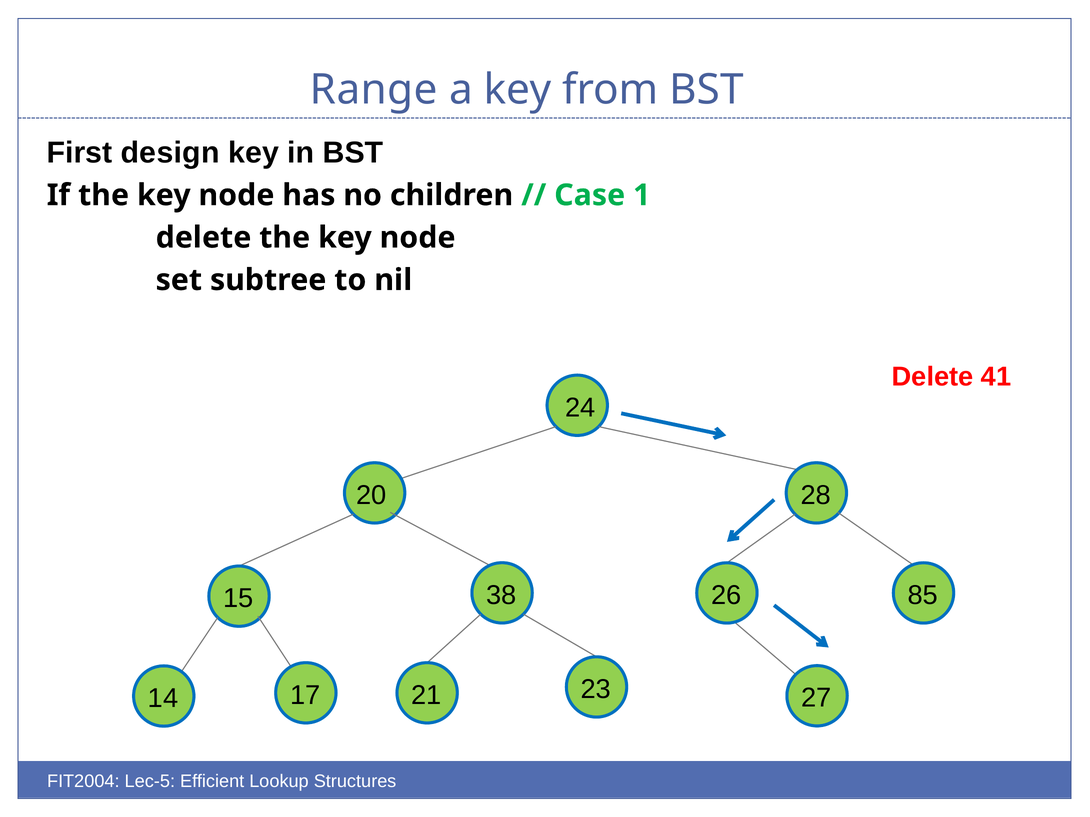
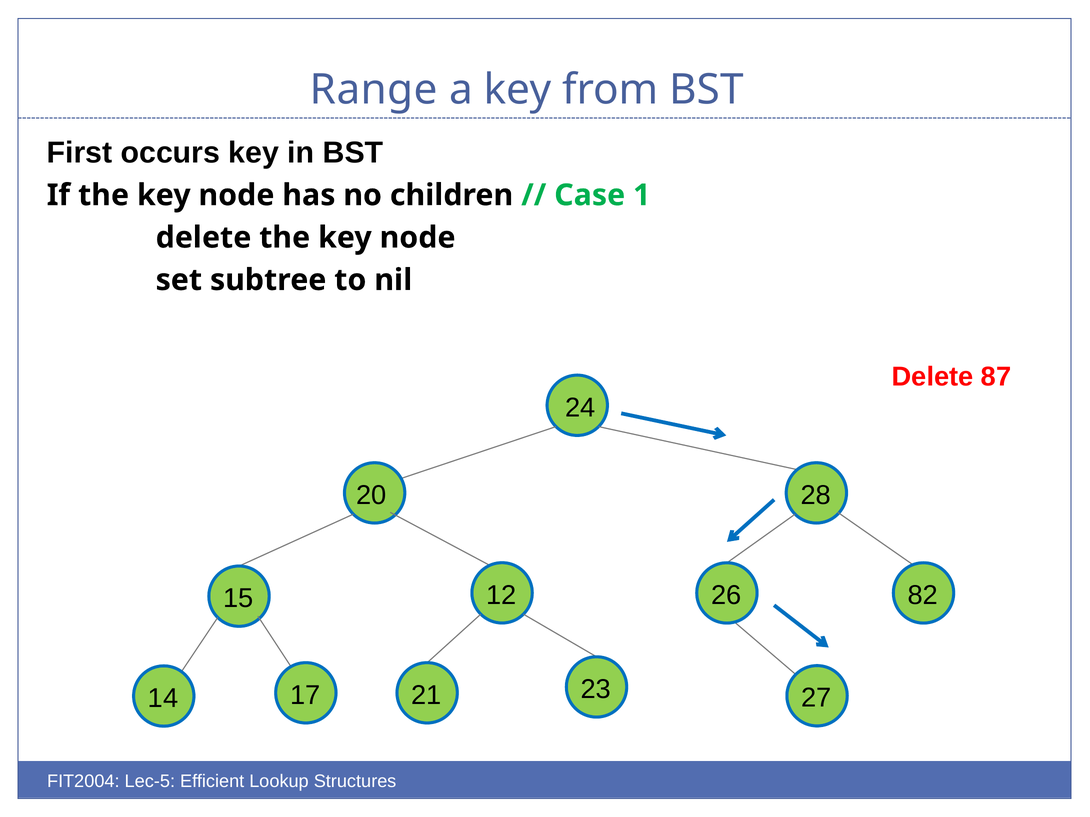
design: design -> occurs (170, 153)
41: 41 -> 87 (996, 377)
85: 85 -> 82 (923, 596)
38: 38 -> 12 (501, 595)
